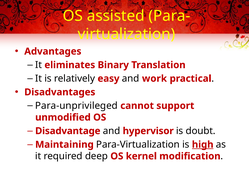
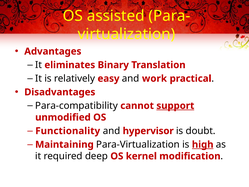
Para-unprivileged: Para-unprivileged -> Para-compatibility (77, 106)
support underline: none -> present (175, 106)
Disadvantage: Disadvantage -> Functionality (68, 131)
